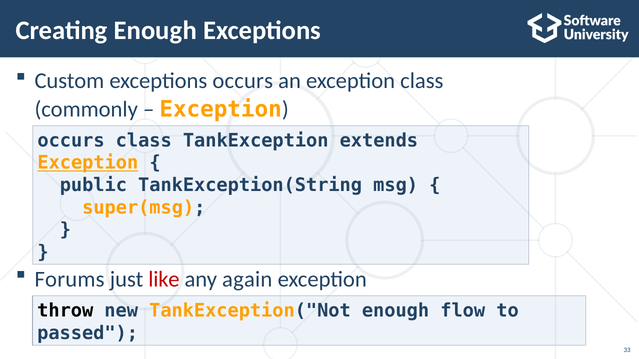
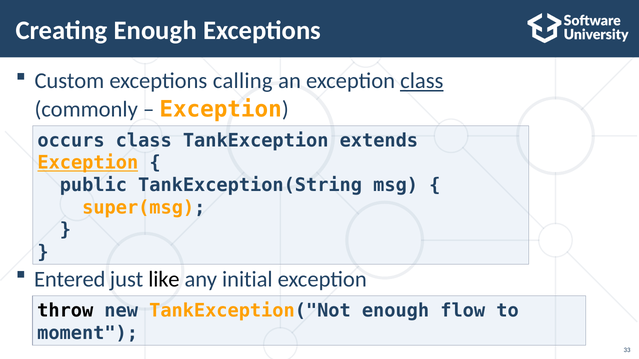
Custom exceptions occurs: occurs -> calling (243, 81)
class underline: none -> present (422, 81)
Forums: Forums -> Entered (70, 279)
like colour: red -> black (164, 279)
again: again -> initial (247, 279)
passed: passed -> moment (88, 333)
